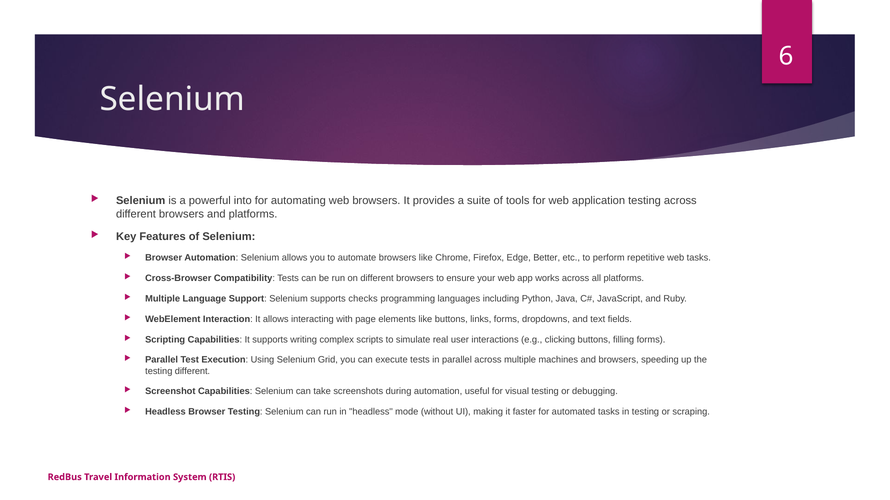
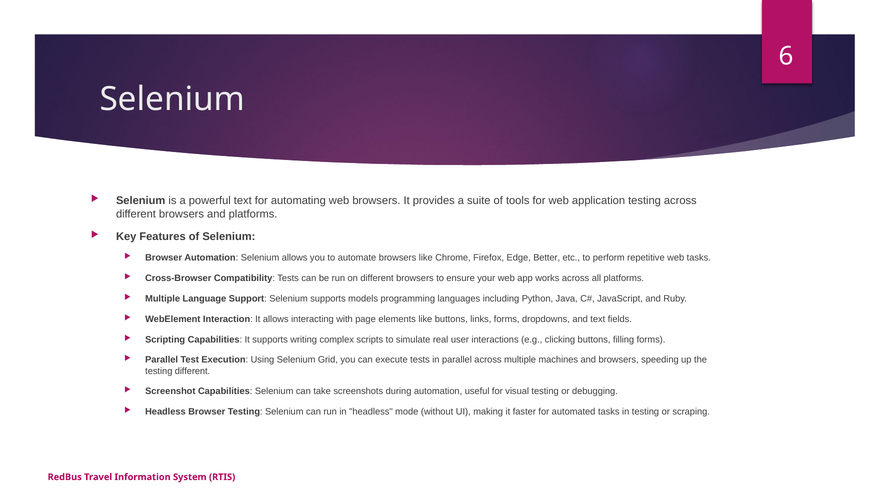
powerful into: into -> text (243, 201)
checks: checks -> models (363, 299)
